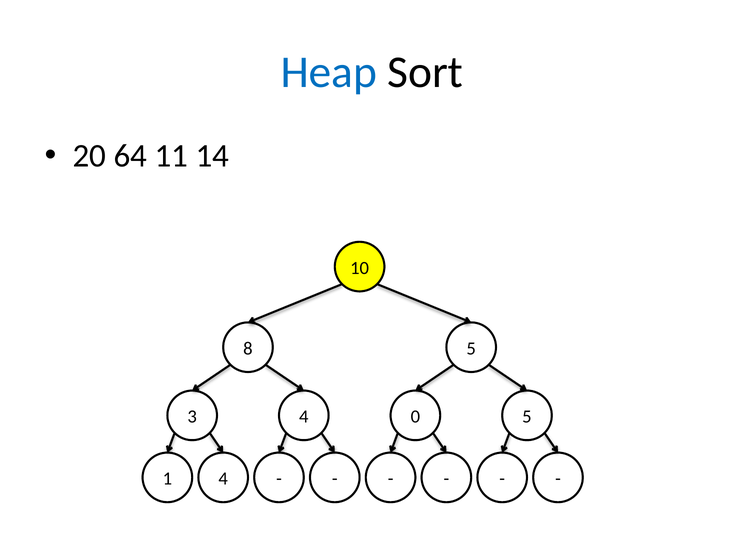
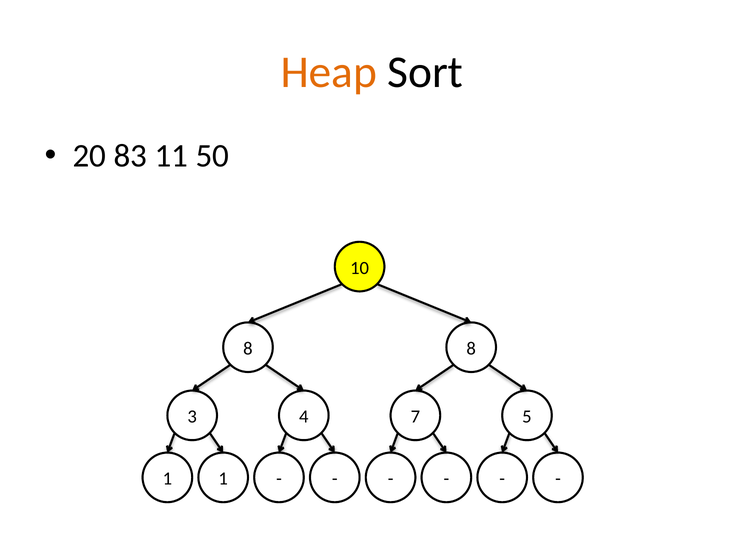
Heap colour: blue -> orange (329, 72)
64: 64 -> 83 (130, 156)
14: 14 -> 50 (212, 156)
8 5: 5 -> 8 (471, 348)
0: 0 -> 7 (415, 417)
1 4: 4 -> 1 (223, 479)
